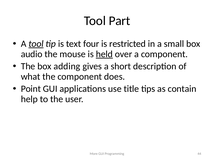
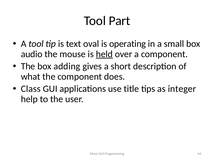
tool underline: present -> none (36, 44)
four: four -> oval (91, 44)
restricted: restricted -> operating (128, 44)
Point: Point -> Class (31, 89)
contain: contain -> integer (182, 89)
